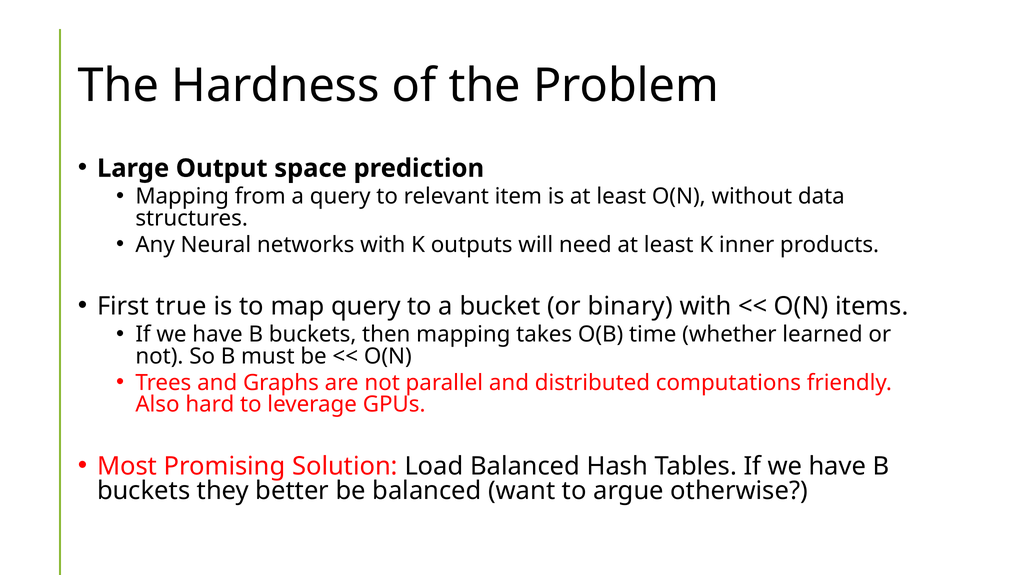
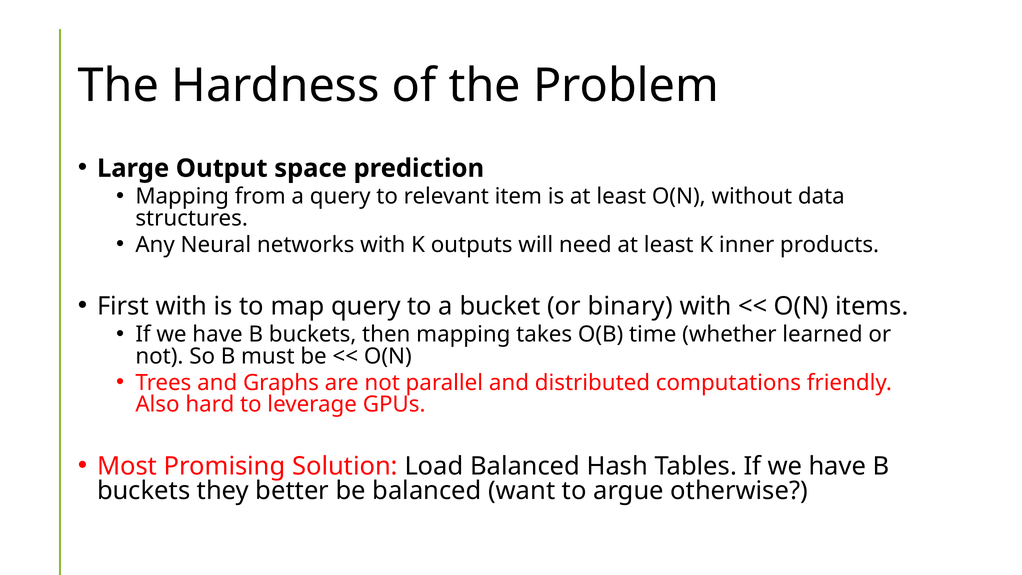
First true: true -> with (181, 306)
